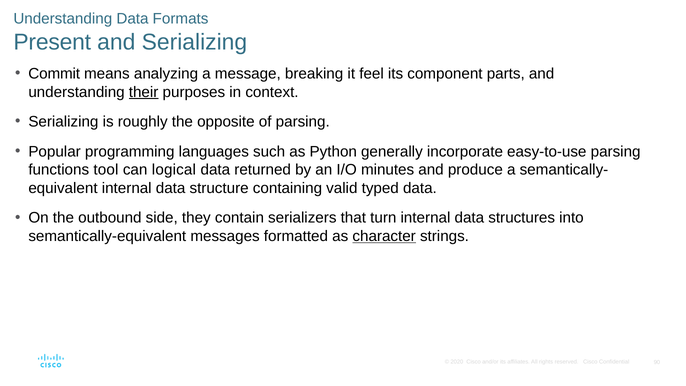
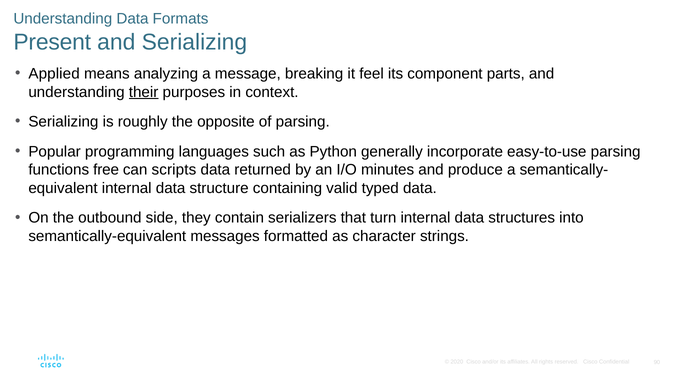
Commit: Commit -> Applied (54, 74)
tool: tool -> free (106, 170)
logical: logical -> scripts (174, 170)
character underline: present -> none (384, 236)
